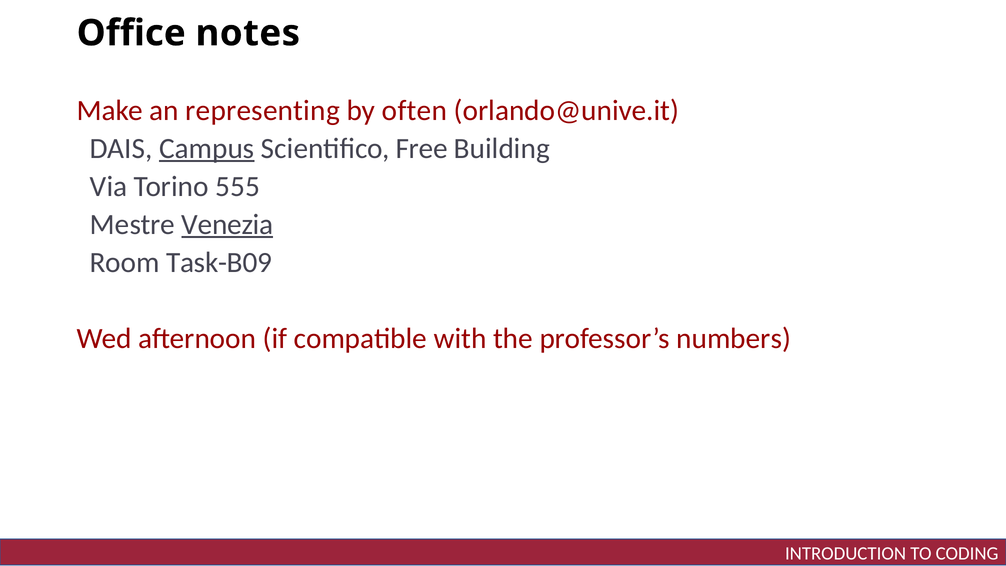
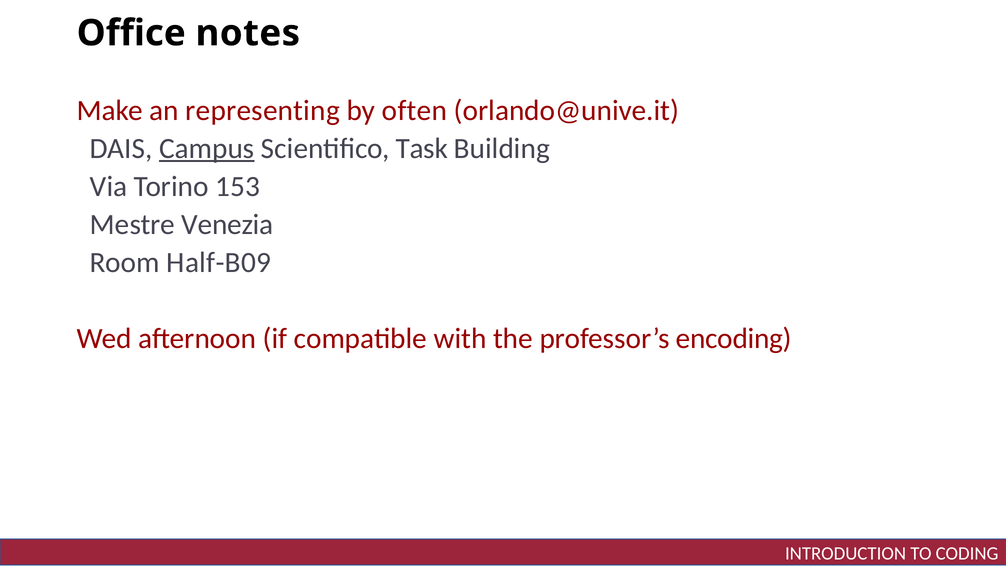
Free: Free -> Task (422, 148)
555: 555 -> 153 (238, 186)
Venezia underline: present -> none (227, 224)
Task-B09: Task-B09 -> Half-B09 (219, 262)
numbers: numbers -> encoding (734, 338)
